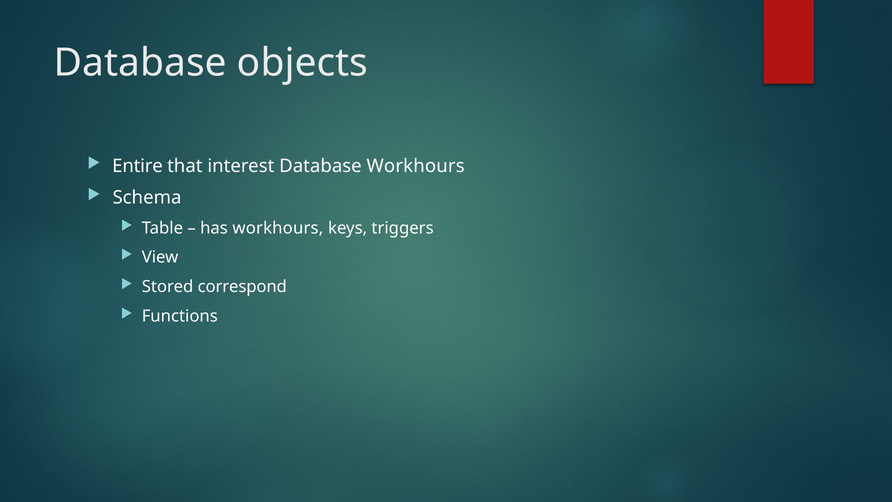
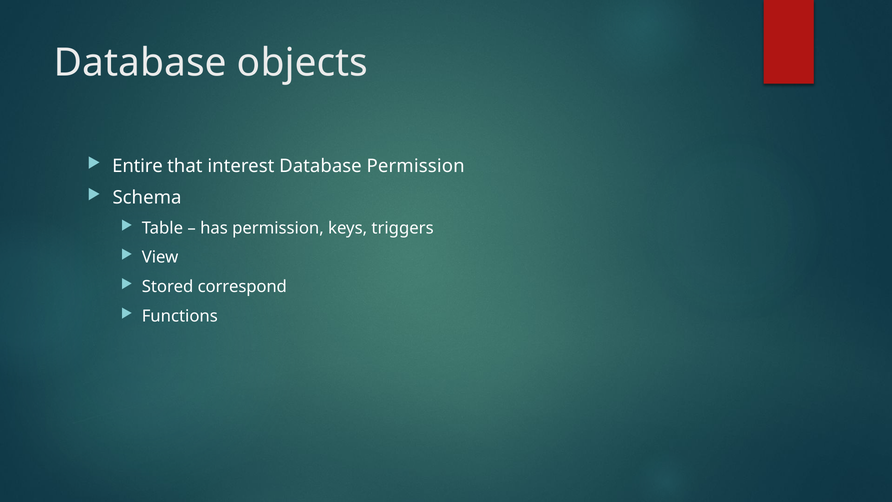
Database Workhours: Workhours -> Permission (416, 166)
has workhours: workhours -> permission (278, 228)
